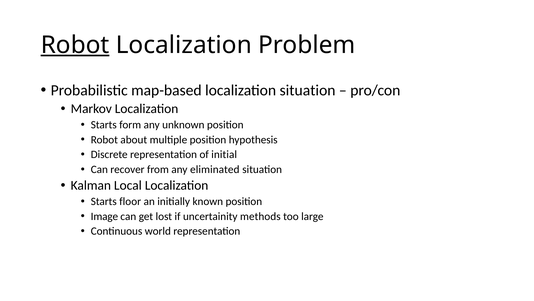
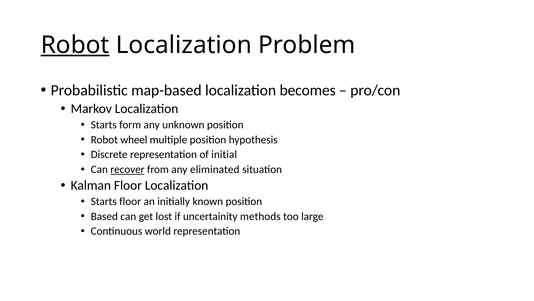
localization situation: situation -> becomes (308, 90)
about: about -> wheel (134, 139)
recover underline: none -> present (127, 169)
Kalman Local: Local -> Floor (128, 185)
Image: Image -> Based (104, 216)
